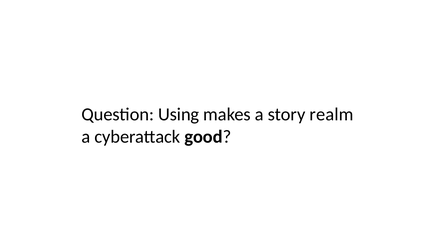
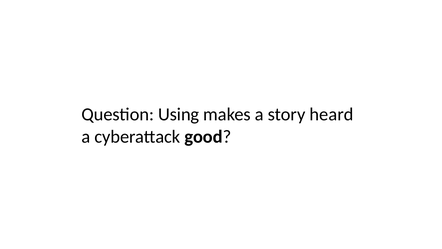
realm: realm -> heard (332, 114)
